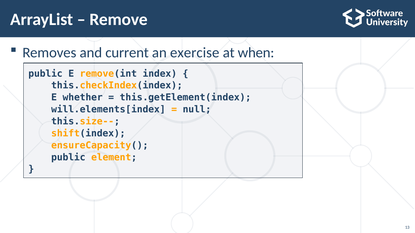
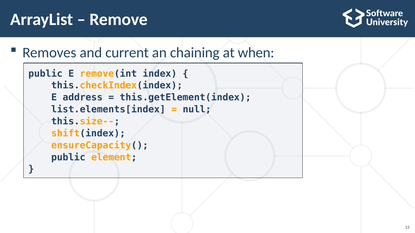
exercise: exercise -> chaining (195, 53)
whether: whether -> address (83, 98)
will.elements[index: will.elements[index -> list.elements[index (108, 110)
